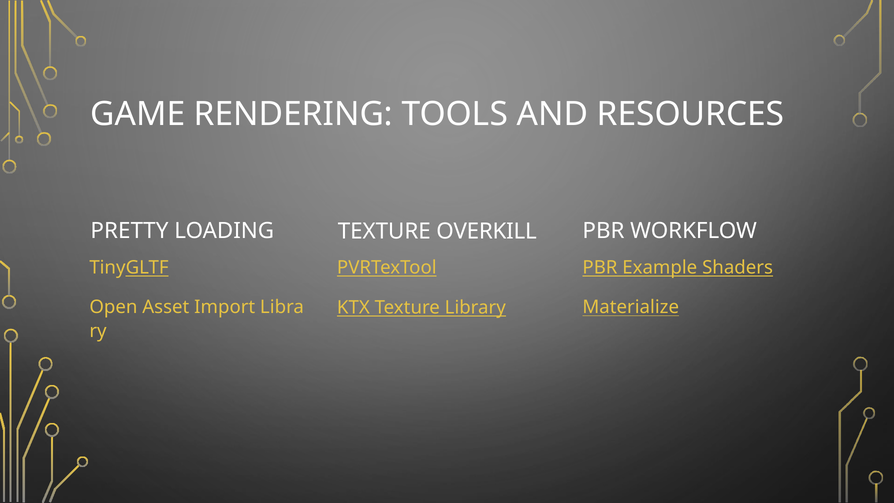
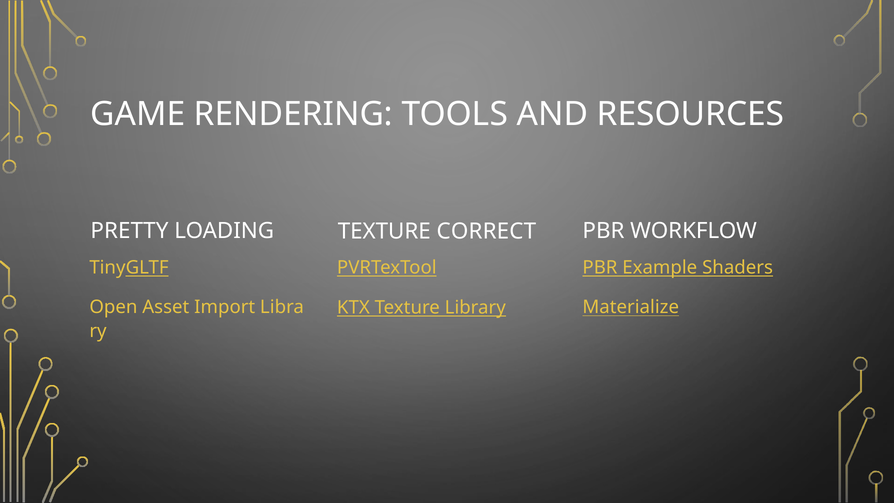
OVERKILL: OVERKILL -> CORRECT (486, 231)
